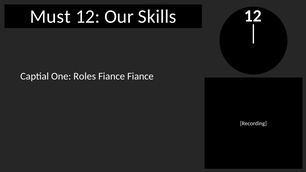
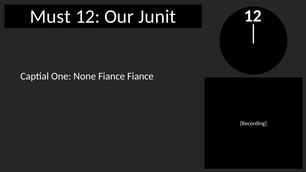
Skills: Skills -> Junit (157, 17)
Roles: Roles -> None (85, 76)
